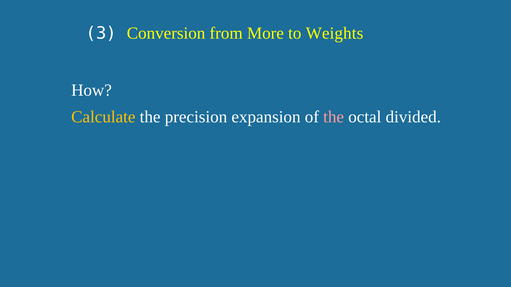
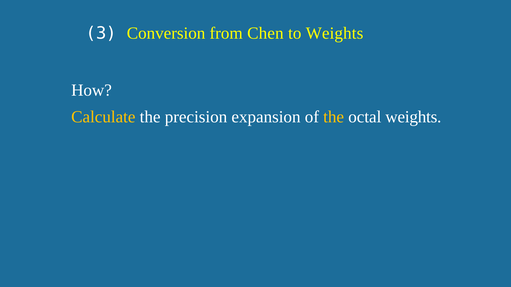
More: More -> Chen (265, 33)
the colour: pink -> yellow (334, 117)
octal divided: divided -> weights (413, 117)
